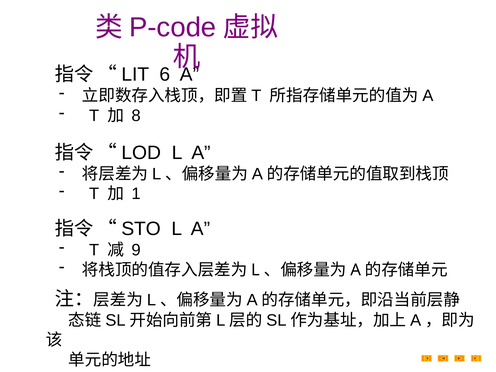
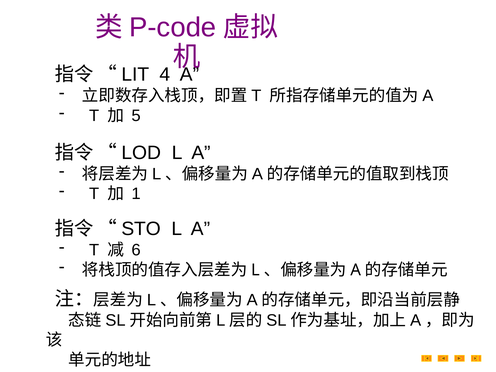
6: 6 -> 4 (165, 74)
8: 8 -> 5 (136, 116)
9: 9 -> 6 (136, 250)
